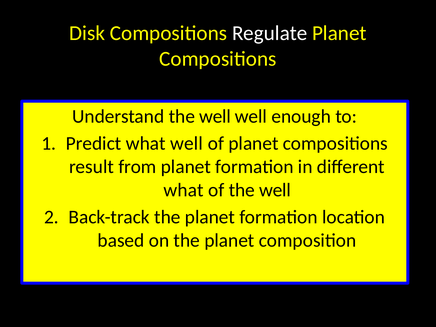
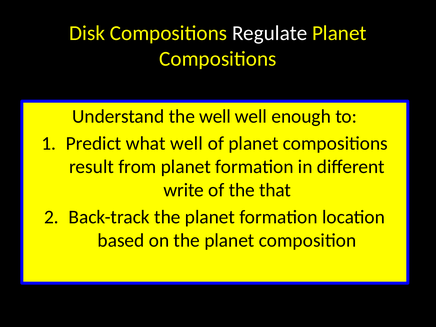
what: what -> write (184, 190)
of the well: well -> that (275, 190)
